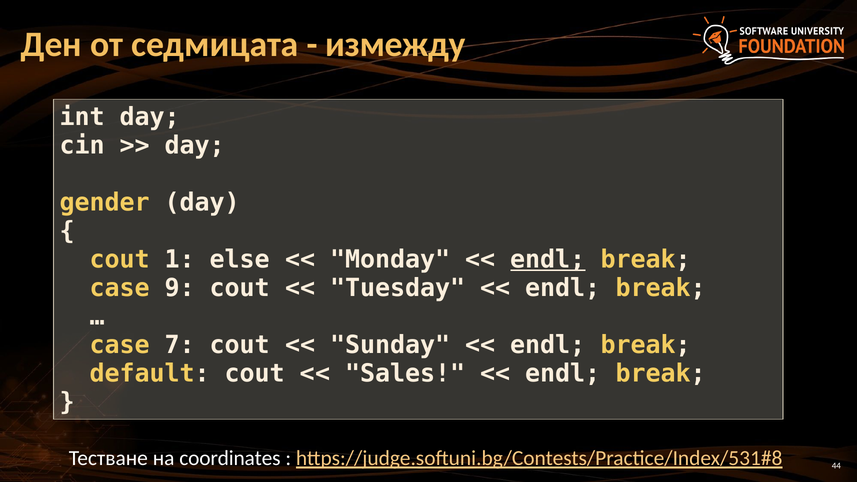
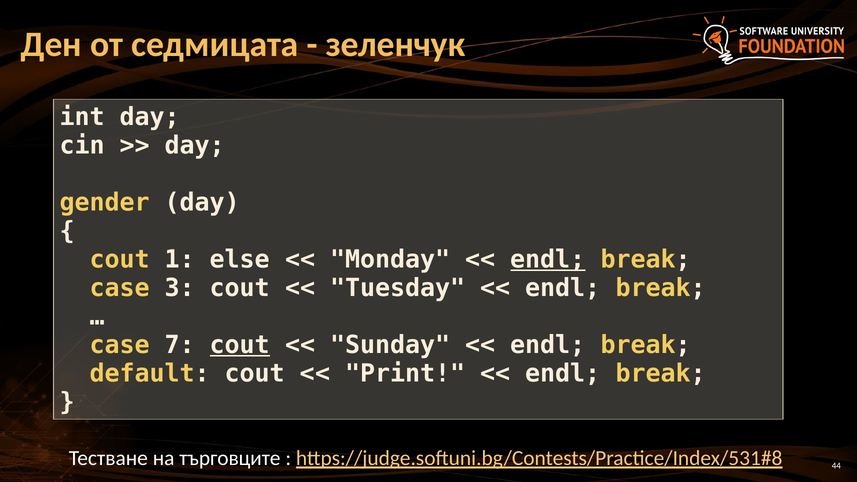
измежду: измежду -> зеленчук (395, 44)
9: 9 -> 3 (180, 288)
cout underline: none -> present (240, 345)
Sales: Sales -> Print (405, 374)
coordinates: coordinates -> търговците (230, 458)
